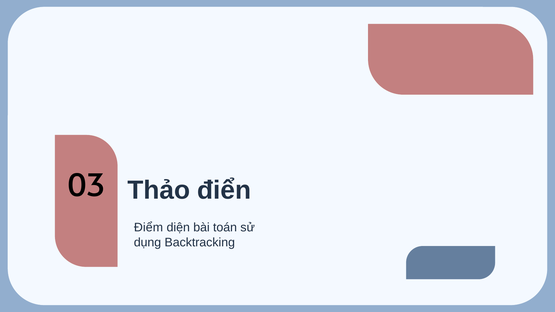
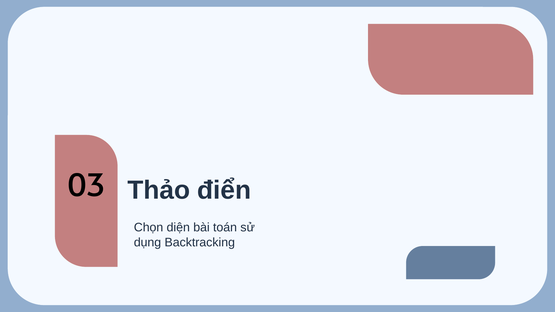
Điểm: Điểm -> Chọn (149, 228)
